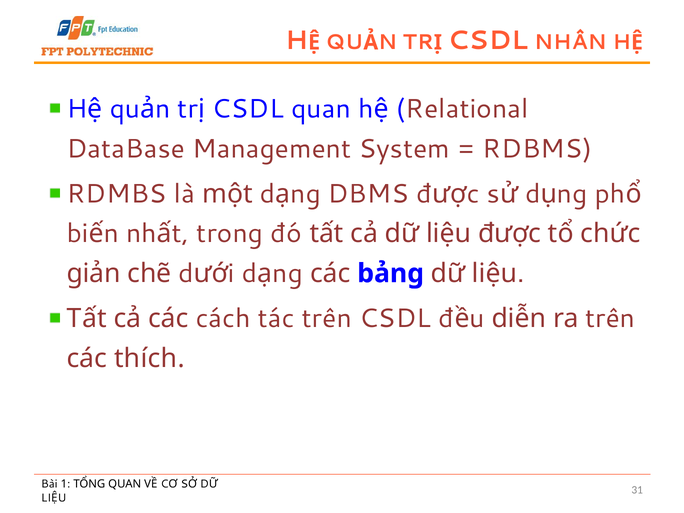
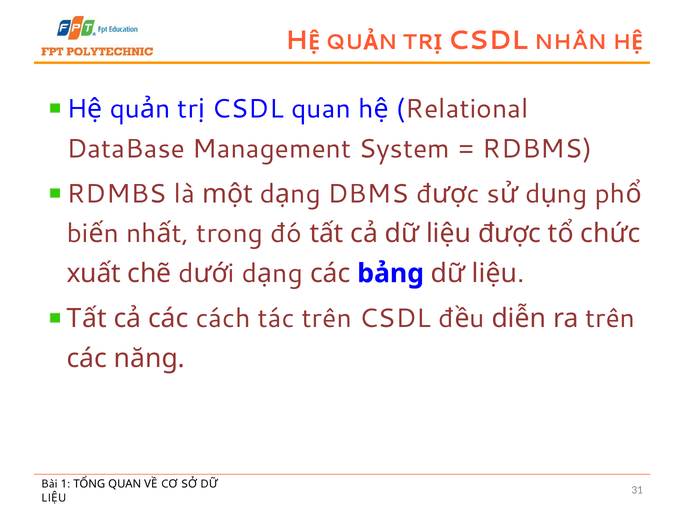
giản: giản -> xuất (94, 273)
thích: thích -> năng (150, 358)
